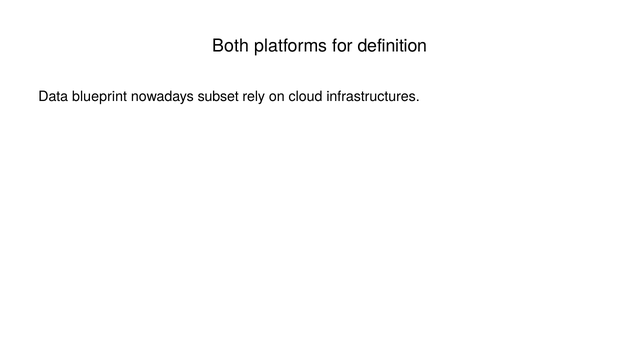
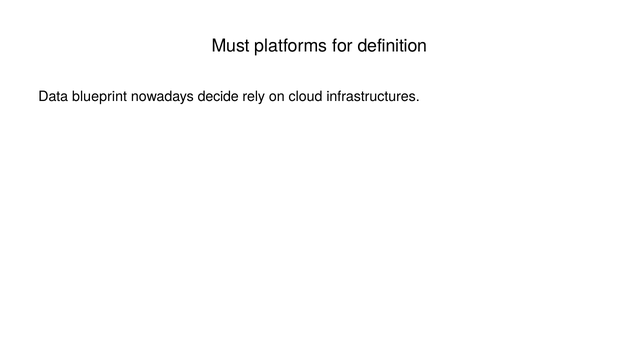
Both: Both -> Must (231, 46)
subset: subset -> decide (218, 97)
